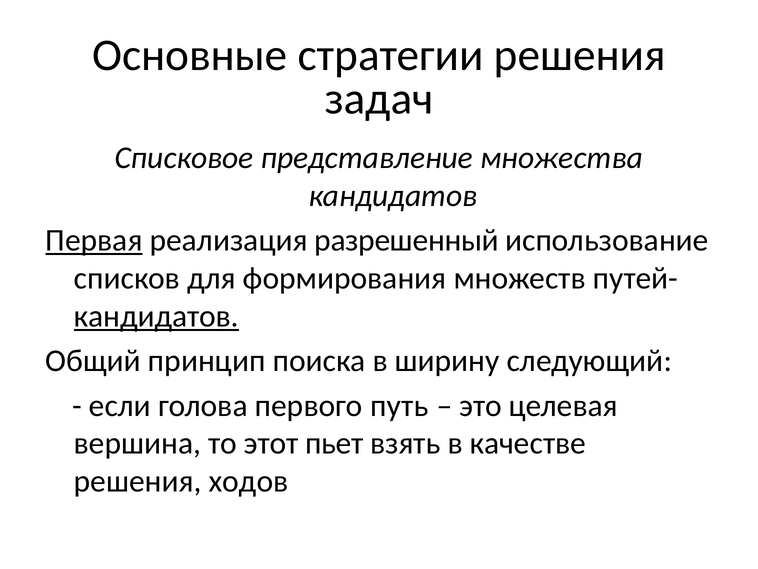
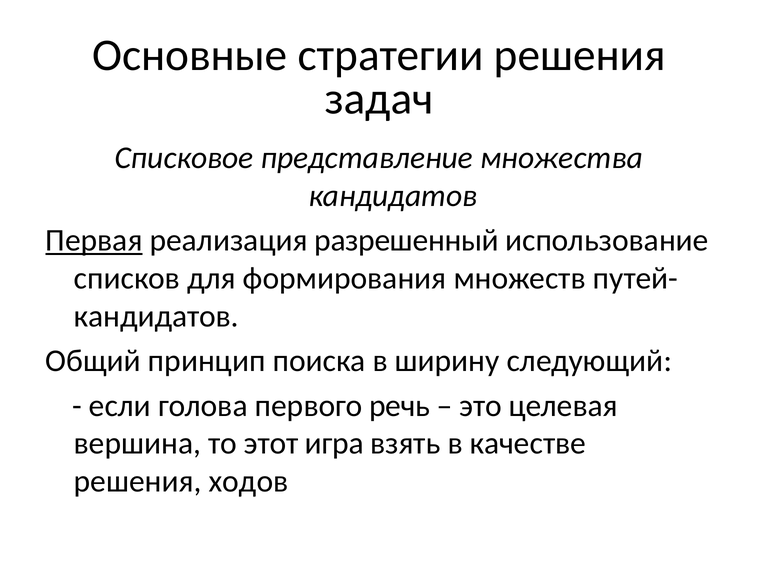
кандидатов underline: present -> none (156, 316)
путь: путь -> речь (400, 405)
пьет: пьет -> игра (334, 443)
